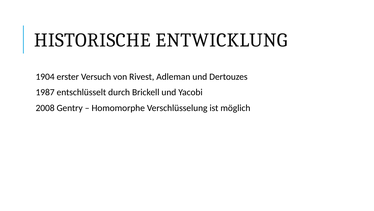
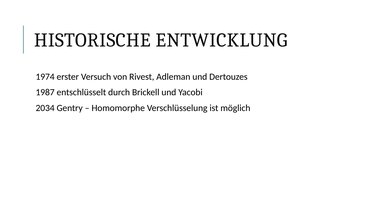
1904: 1904 -> 1974 (45, 77)
2008: 2008 -> 2034 (45, 108)
